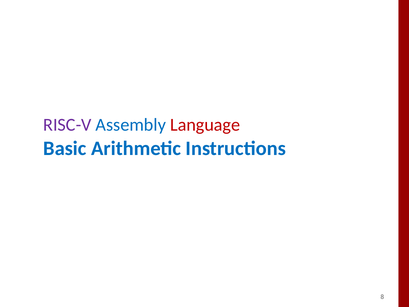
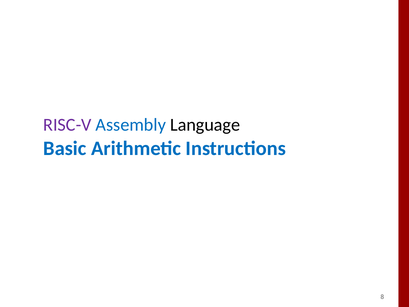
Language colour: red -> black (205, 125)
